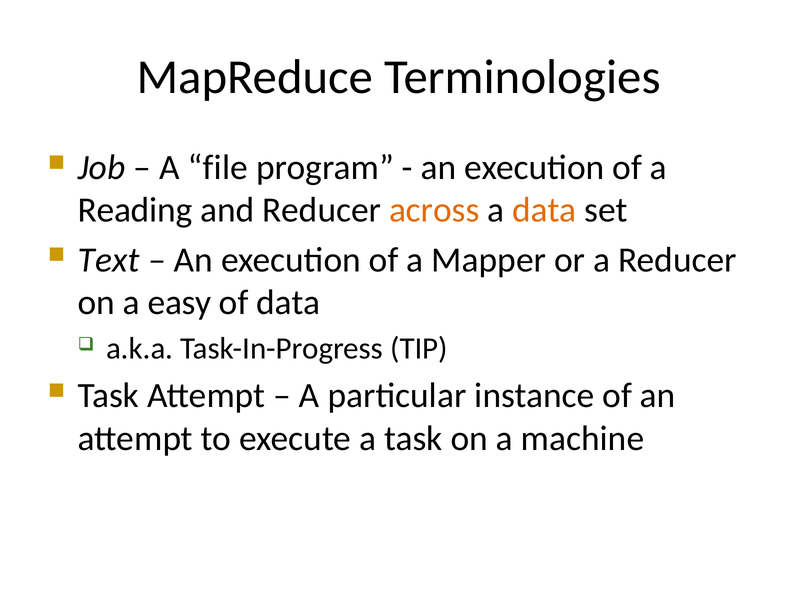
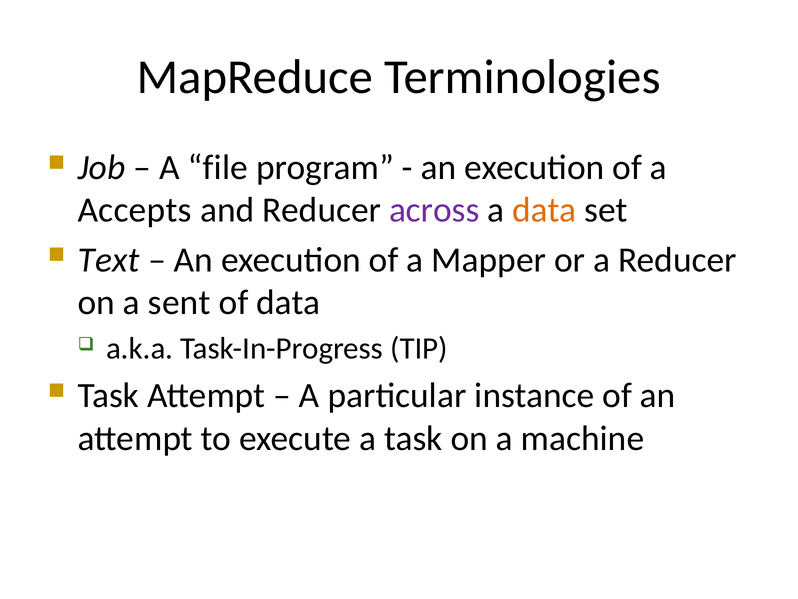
Reading: Reading -> Accepts (135, 210)
across colour: orange -> purple (434, 210)
easy: easy -> sent (179, 302)
